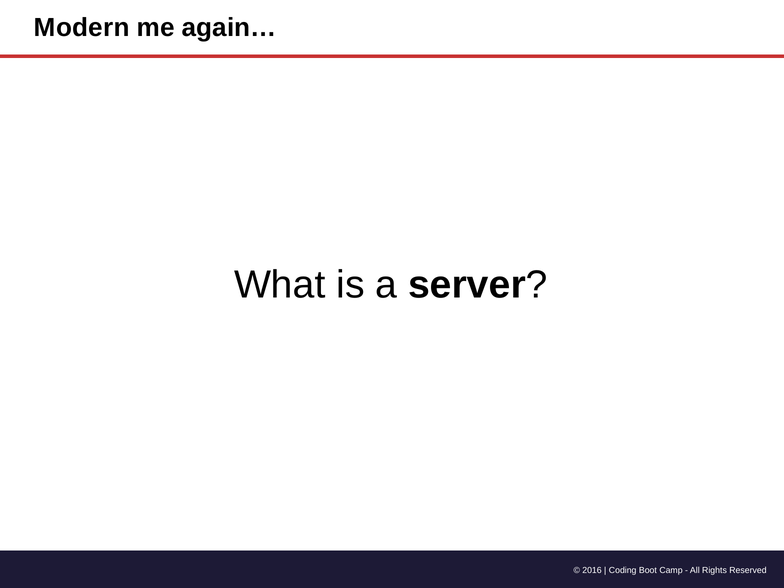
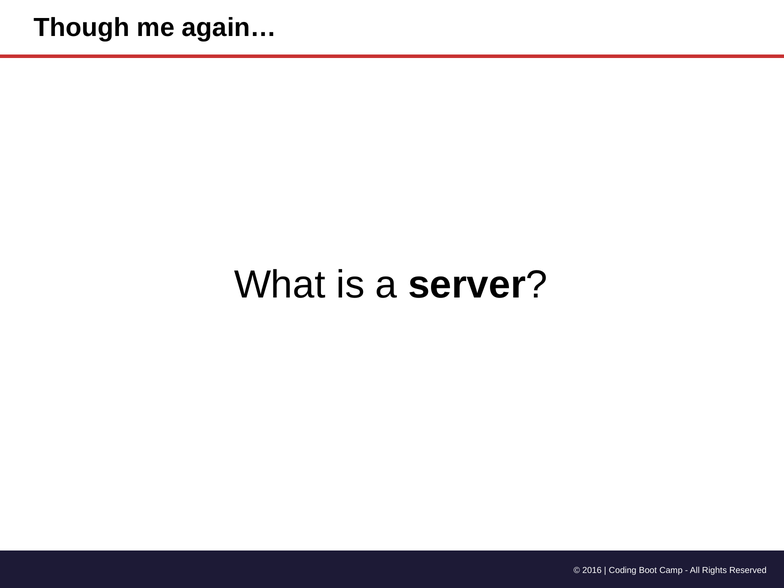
Modern: Modern -> Though (82, 28)
